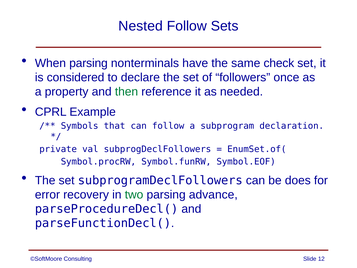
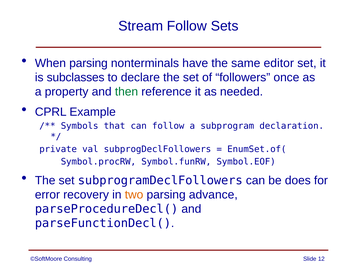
Nested: Nested -> Stream (141, 26)
check: check -> editor (279, 63)
considered: considered -> subclasses (76, 77)
two colour: green -> orange (134, 195)
